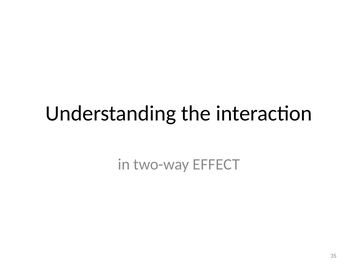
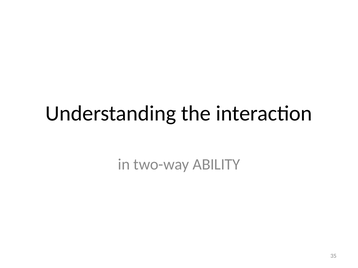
EFFECT: EFFECT -> ABILITY (216, 165)
